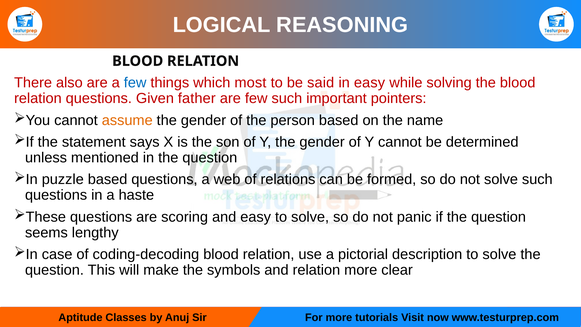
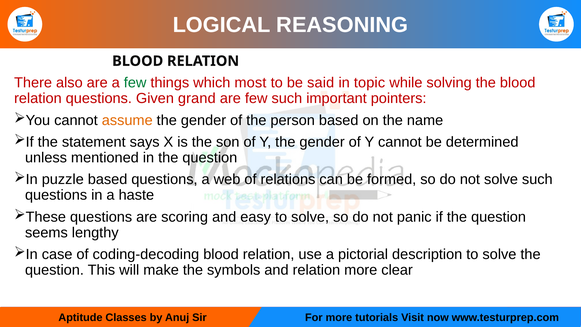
few colour: blue -> green (135, 83)
in easy: easy -> topic (369, 83)
father: father -> grand (197, 98)
